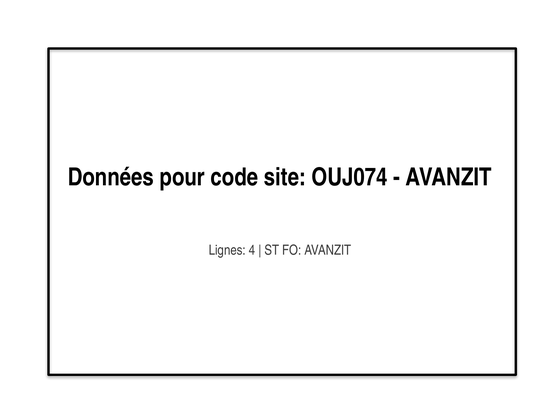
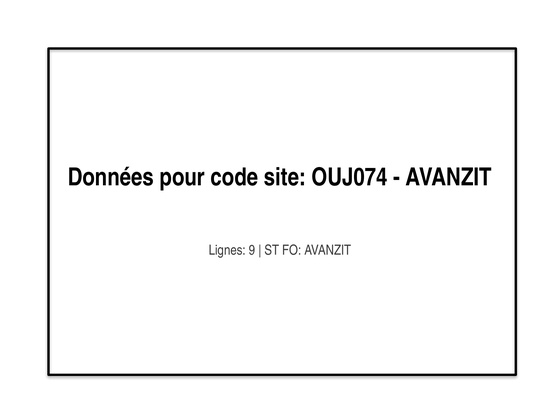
4: 4 -> 9 (252, 250)
